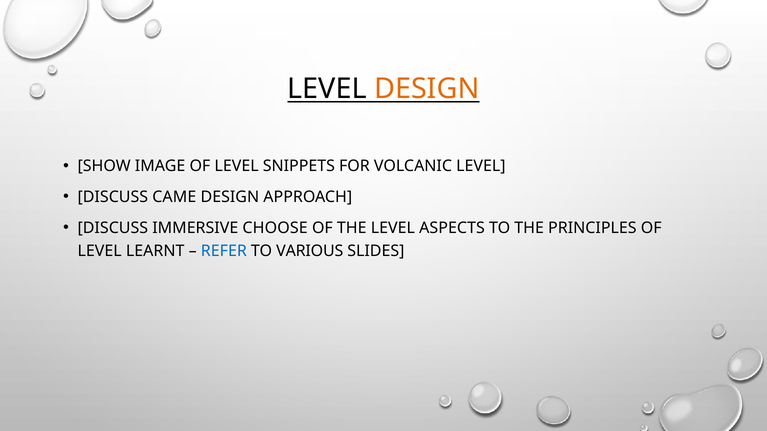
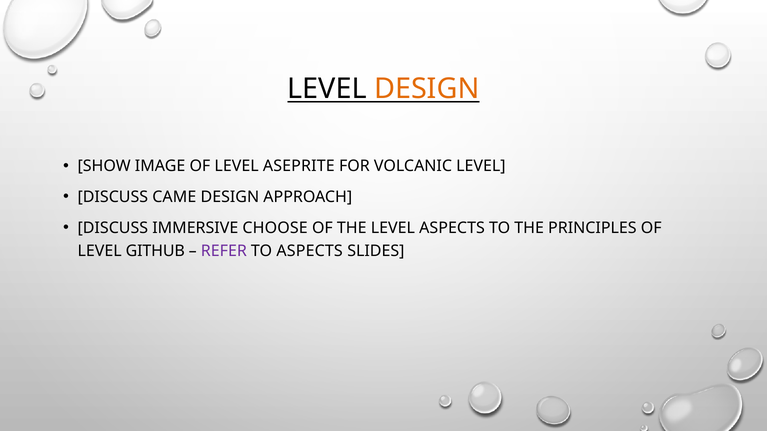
SNIPPETS: SNIPPETS -> ASEPRITE (299, 166)
LEARNT: LEARNT -> GITHUB (155, 251)
REFER colour: blue -> purple (224, 251)
TO VARIOUS: VARIOUS -> ASPECTS (310, 251)
